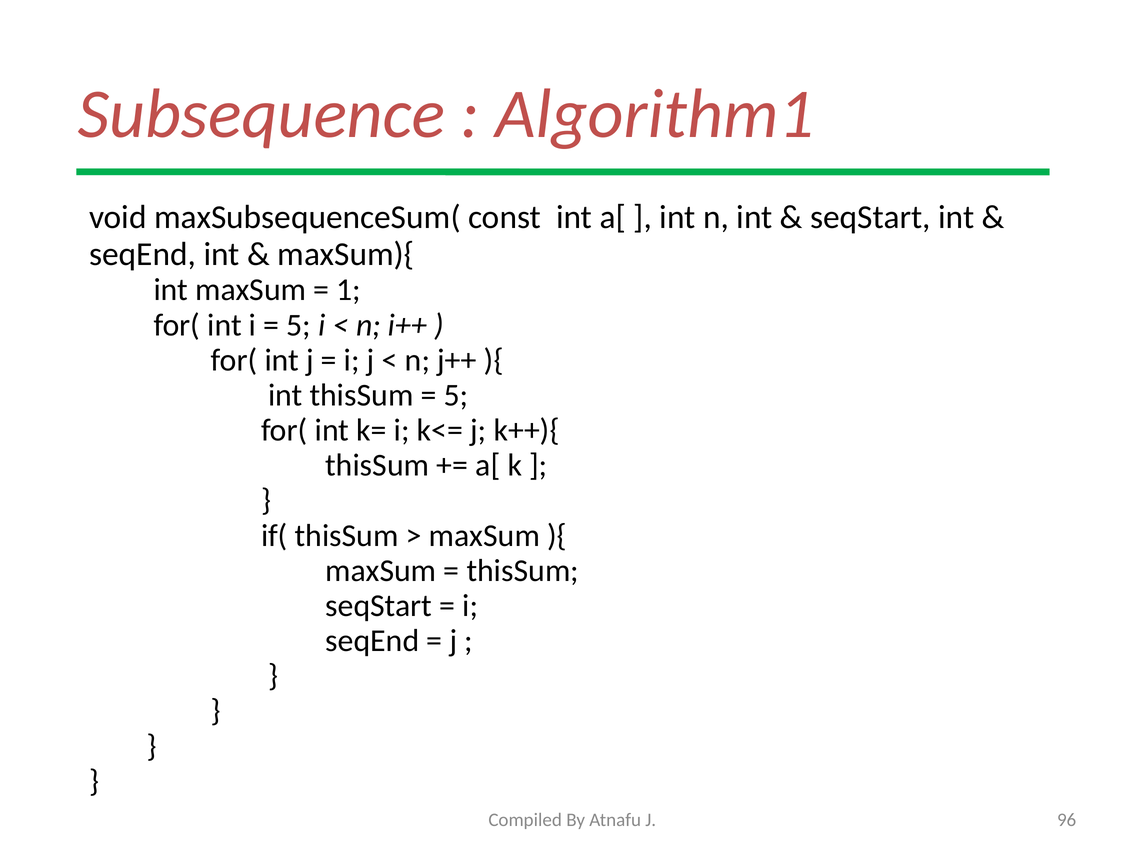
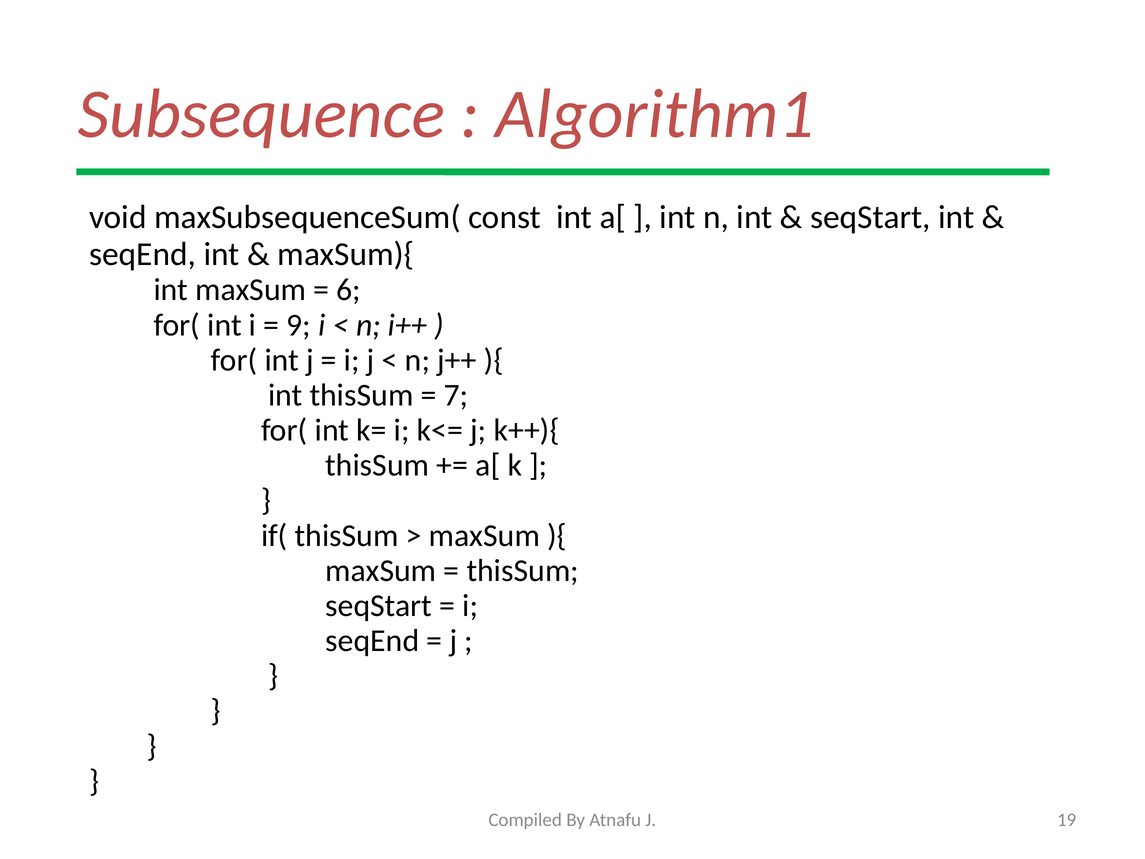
1: 1 -> 6 (349, 290)
5: 5 -> 9 (299, 325)
5: 5 -> 7 (456, 395)
96: 96 -> 19 (1067, 820)
